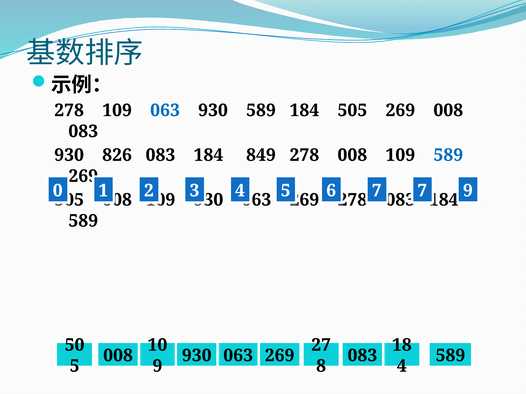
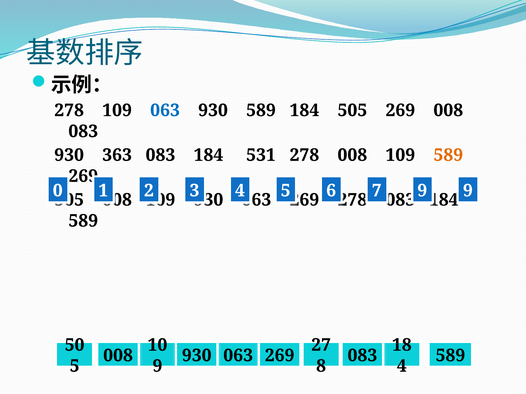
826: 826 -> 363 (117, 155)
849: 849 -> 531 (261, 155)
589 colour: blue -> orange (448, 155)
7 7: 7 -> 9 (422, 191)
